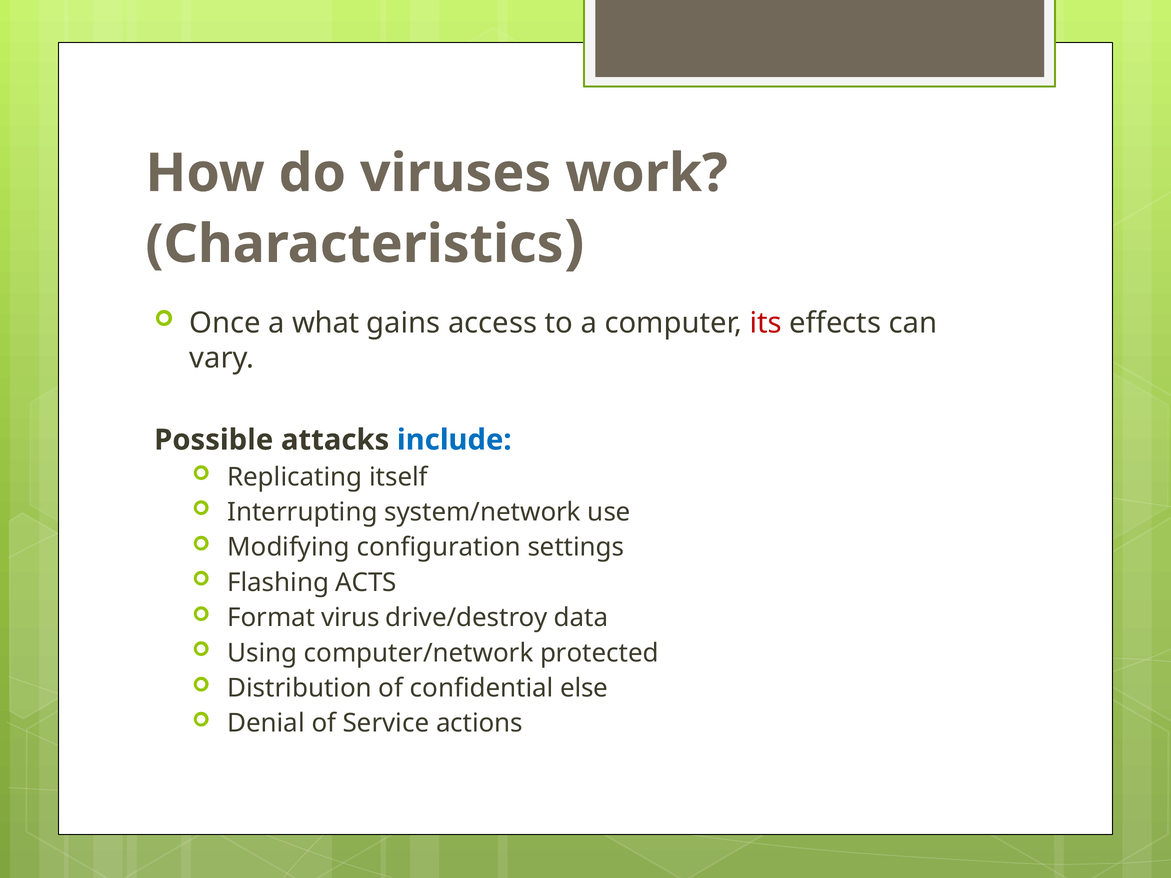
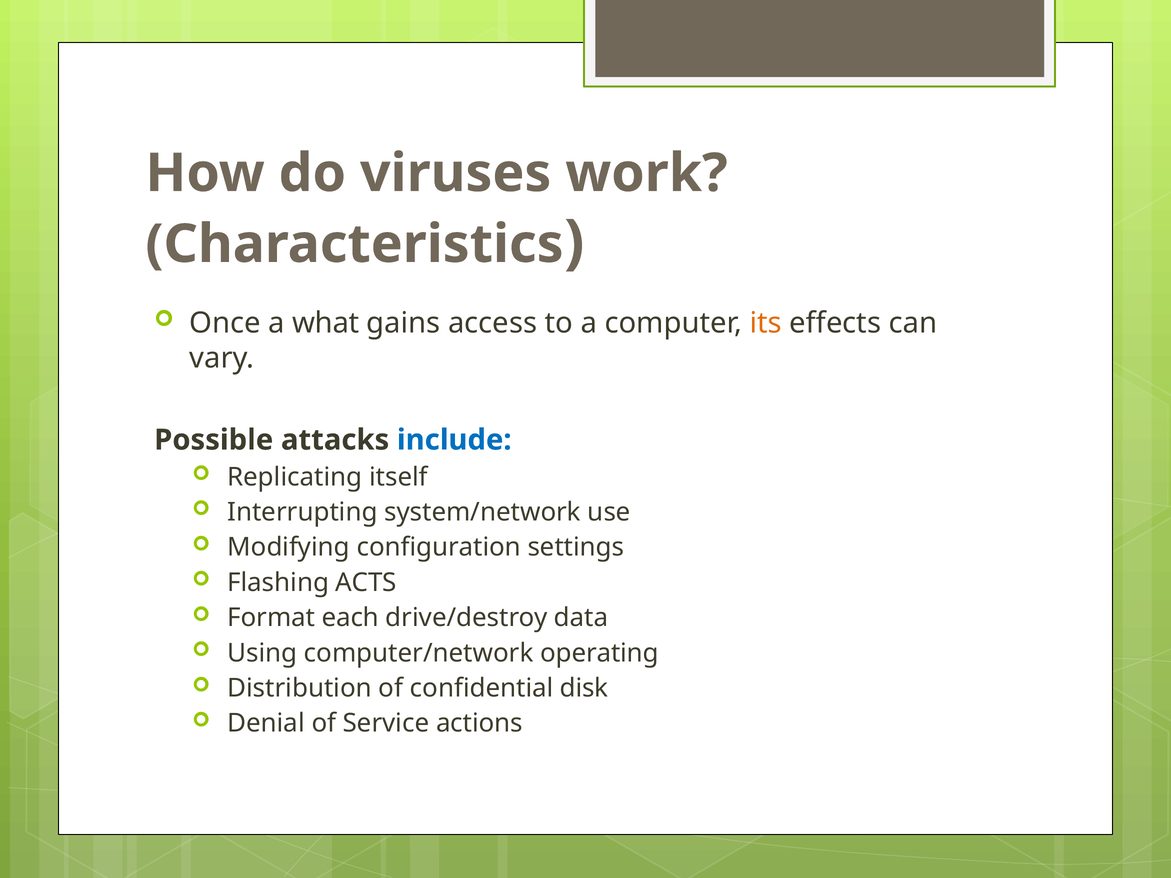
its colour: red -> orange (766, 323)
virus: virus -> each (350, 618)
protected: protected -> operating (599, 653)
else: else -> disk (584, 688)
